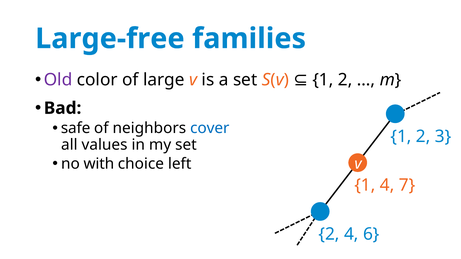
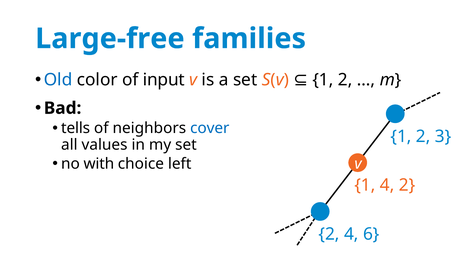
Old colour: purple -> blue (58, 80)
large: large -> input (164, 80)
safe: safe -> tells (76, 128)
4 7: 7 -> 2 (407, 185)
